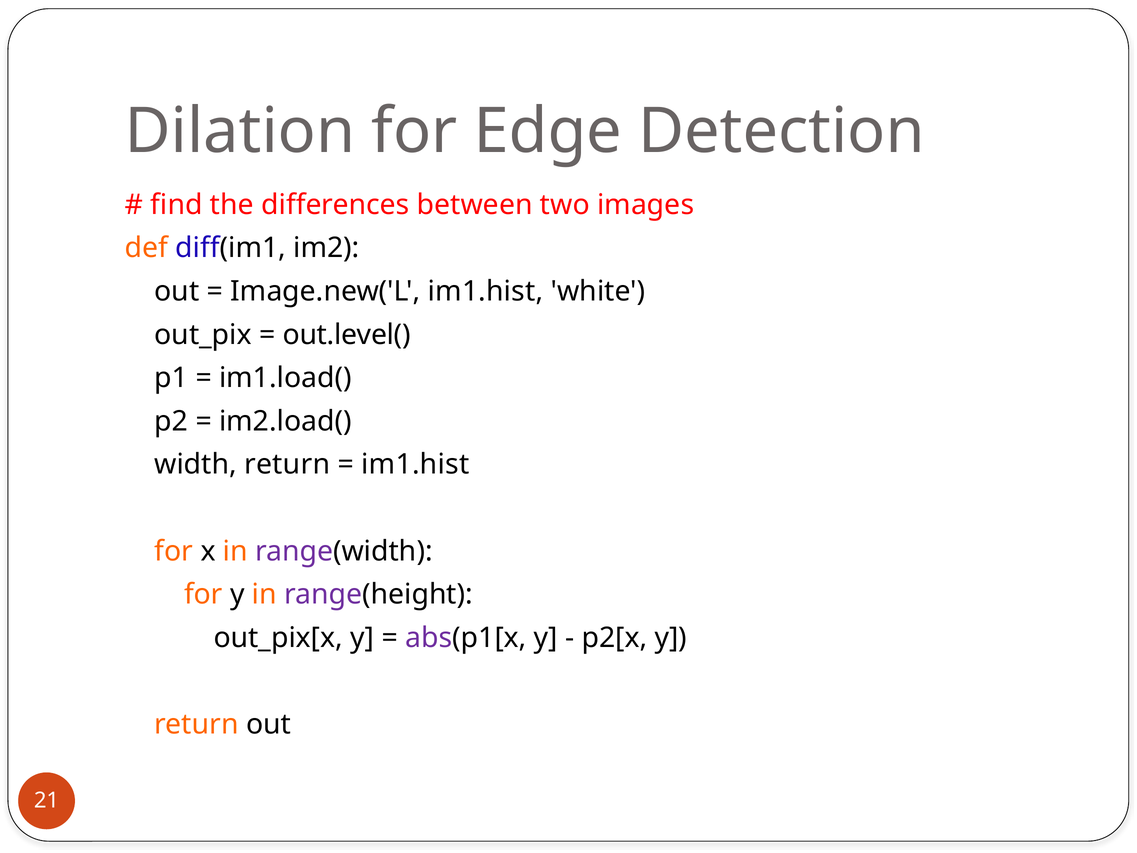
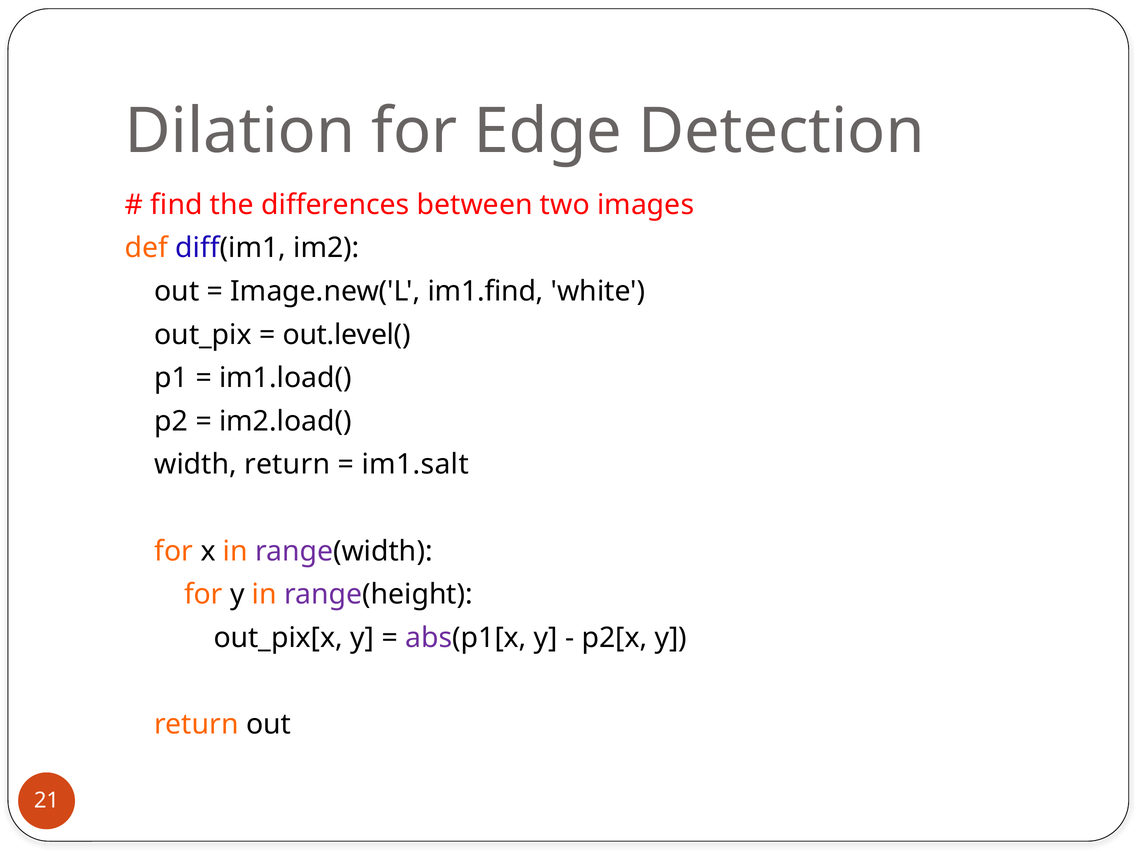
Image.new('L im1.hist: im1.hist -> im1.find (486, 291)
im1.hist: im1.hist -> im1.salt (415, 464)
